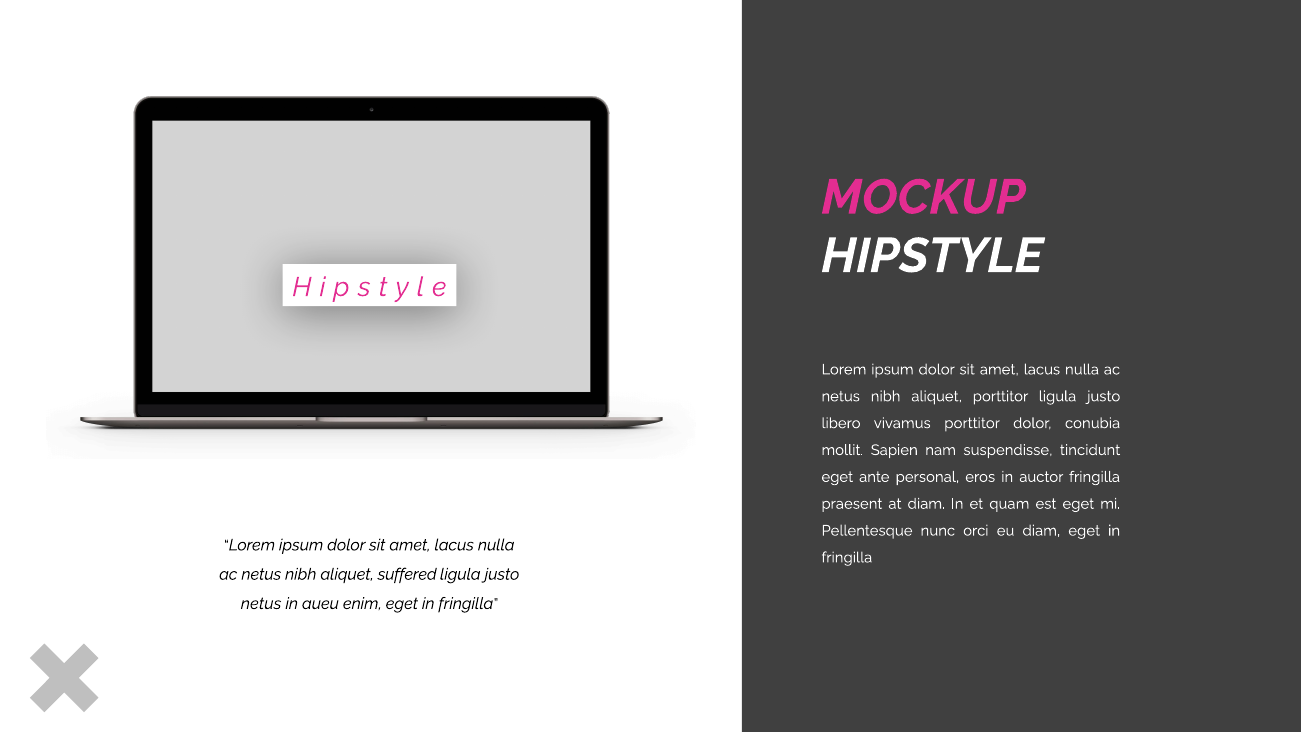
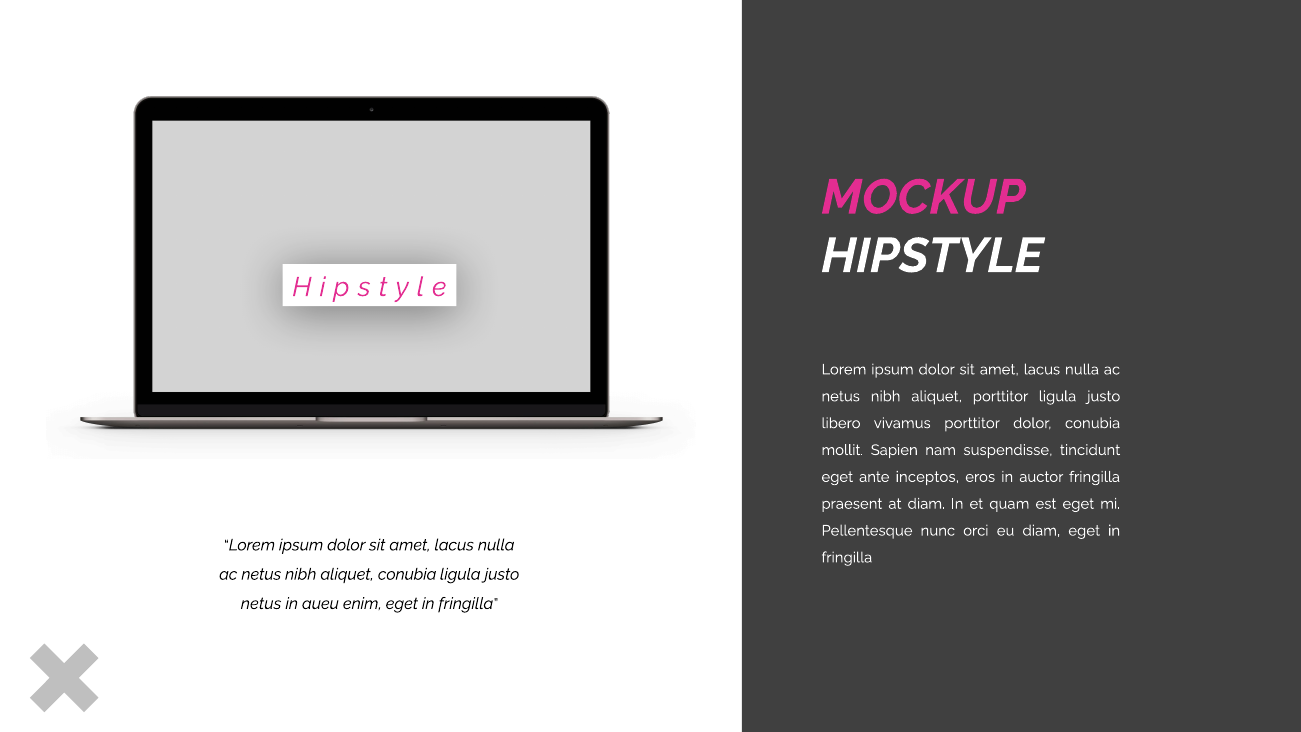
personal: personal -> inceptos (927, 477)
aliquet suffered: suffered -> conubia (407, 574)
